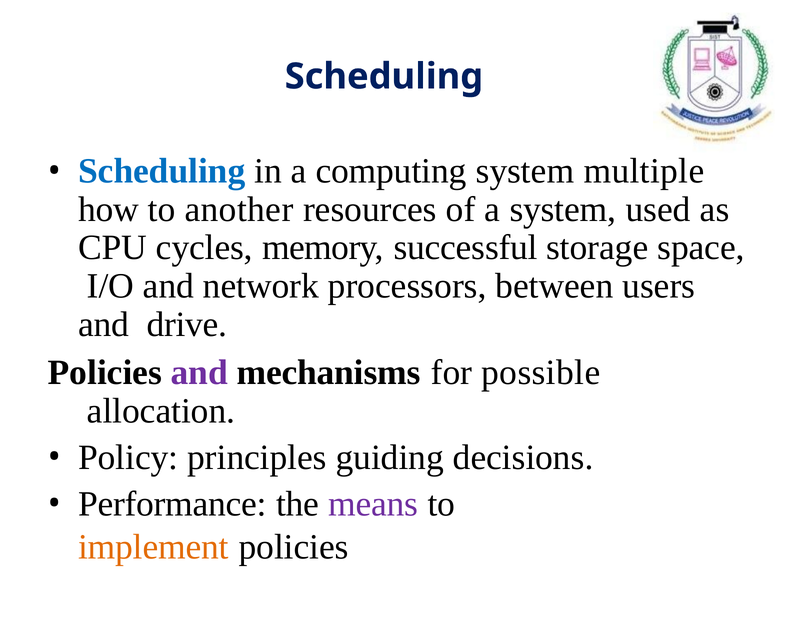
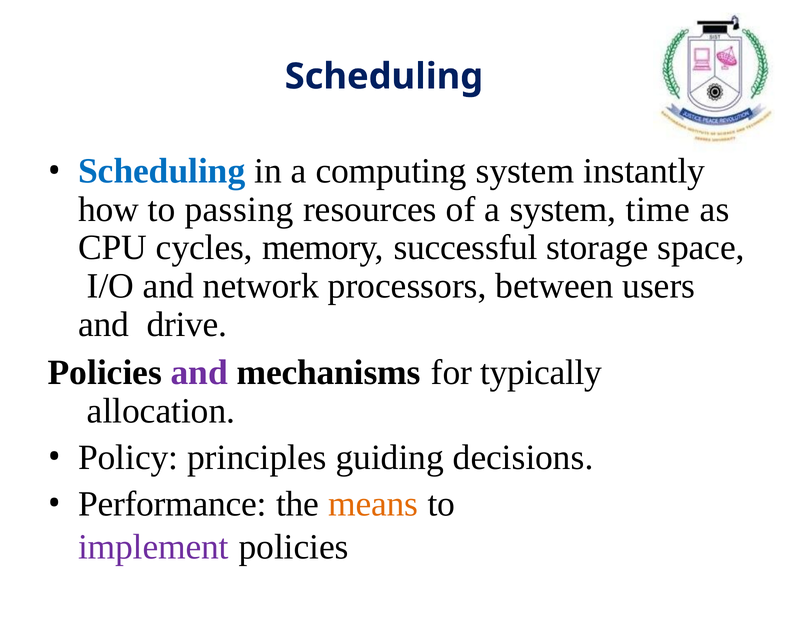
multiple: multiple -> instantly (644, 171)
another: another -> passing (239, 209)
used: used -> time (658, 209)
possible: possible -> typically (541, 373)
means colour: purple -> orange (373, 504)
implement colour: orange -> purple (153, 547)
